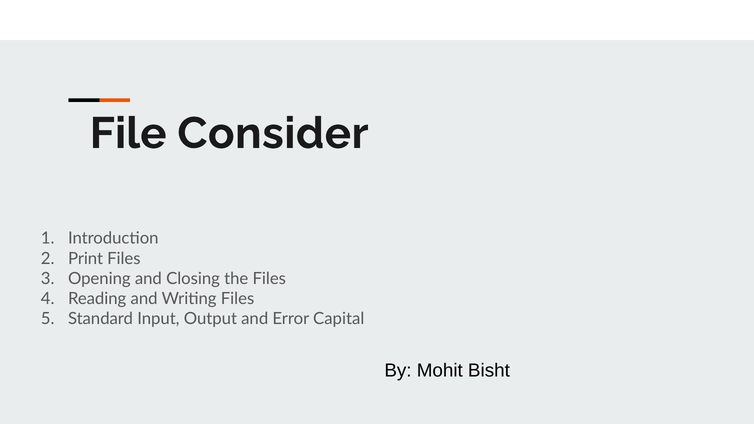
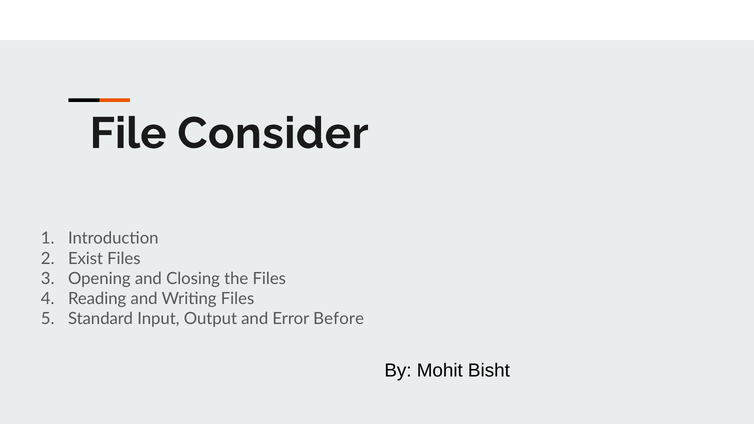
Print: Print -> Exist (85, 259)
Capital: Capital -> Before (339, 319)
